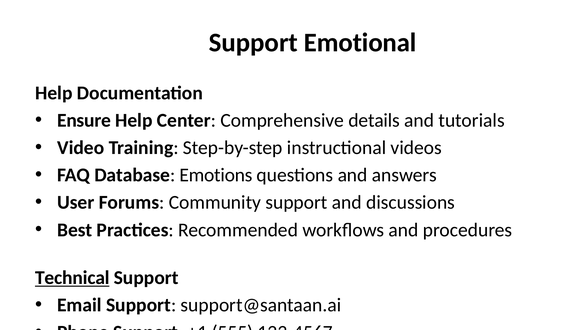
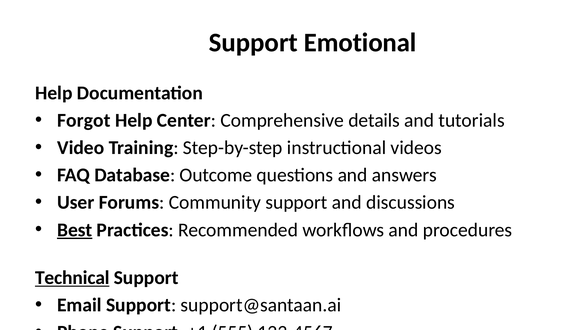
Ensure: Ensure -> Forgot (84, 120)
Emotions: Emotions -> Outcome (216, 175)
Best underline: none -> present (75, 230)
